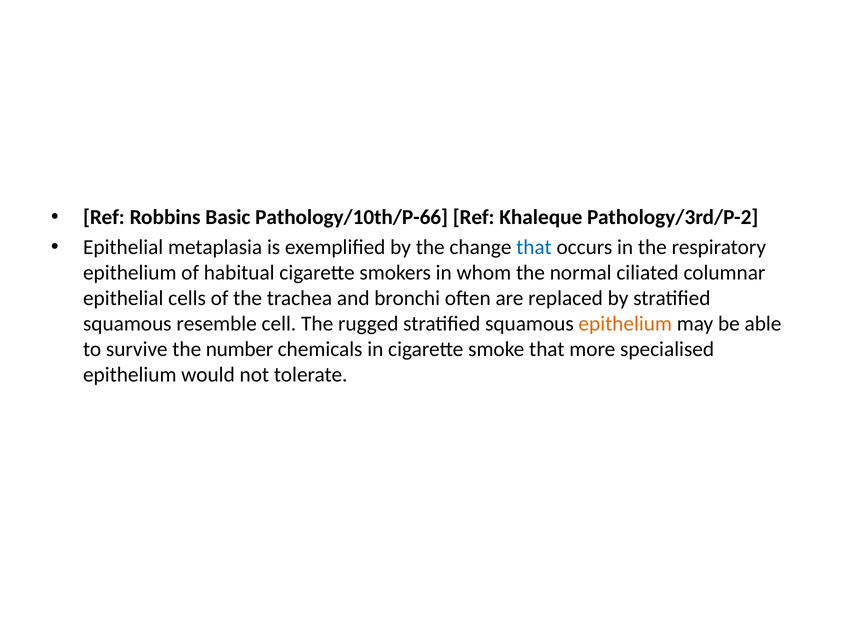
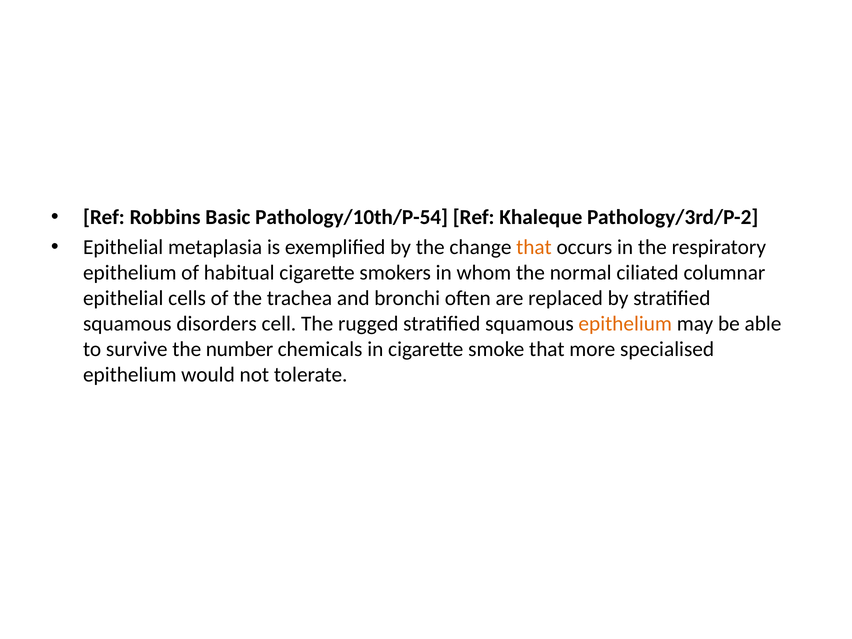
Pathology/10th/P-66: Pathology/10th/P-66 -> Pathology/10th/P-54 (352, 217)
that colour: blue -> orange (534, 247)
resemble: resemble -> disorders (217, 324)
